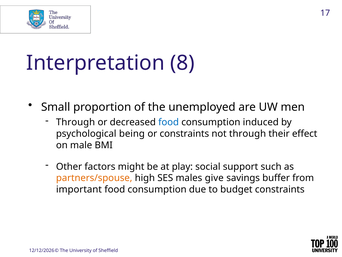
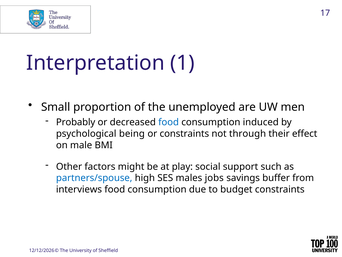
8: 8 -> 1 (182, 63)
Through: Through -> Probably (76, 122)
partners/spouse colour: orange -> blue (94, 178)
give: give -> jobs (214, 178)
important: important -> interviews (79, 189)
